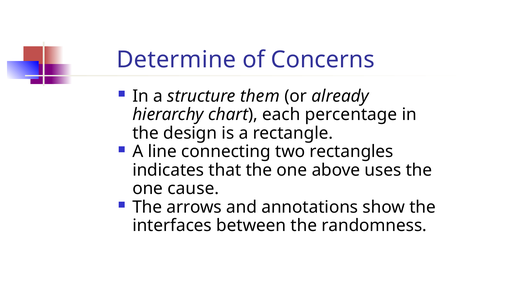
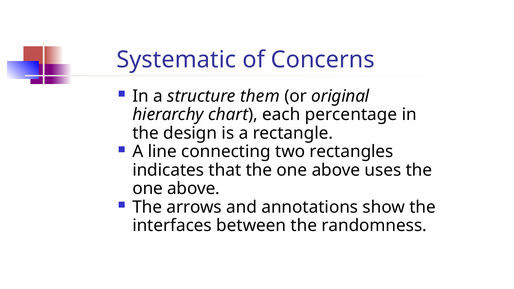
Determine: Determine -> Systematic (176, 60)
already: already -> original (340, 96)
cause: cause -> above (194, 189)
